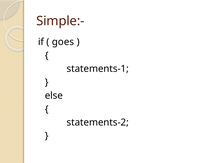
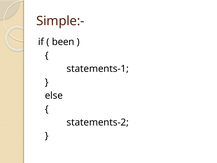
goes: goes -> been (63, 42)
